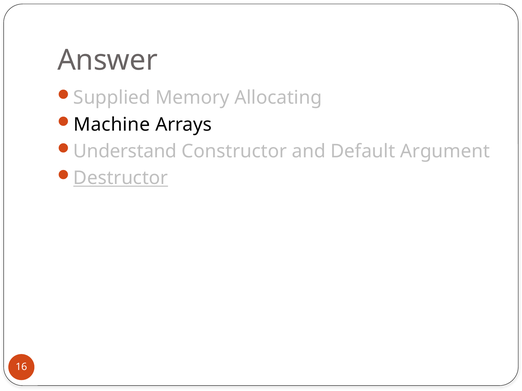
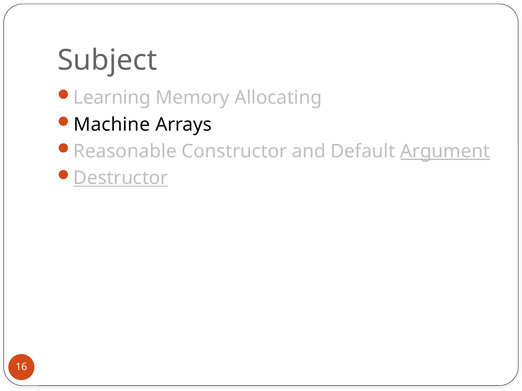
Answer: Answer -> Subject (107, 60)
Supplied: Supplied -> Learning (112, 98)
Understand: Understand -> Reasonable (125, 151)
Argument underline: none -> present (445, 151)
